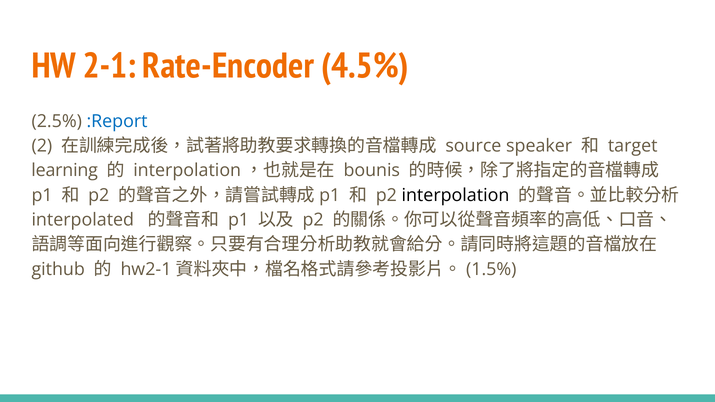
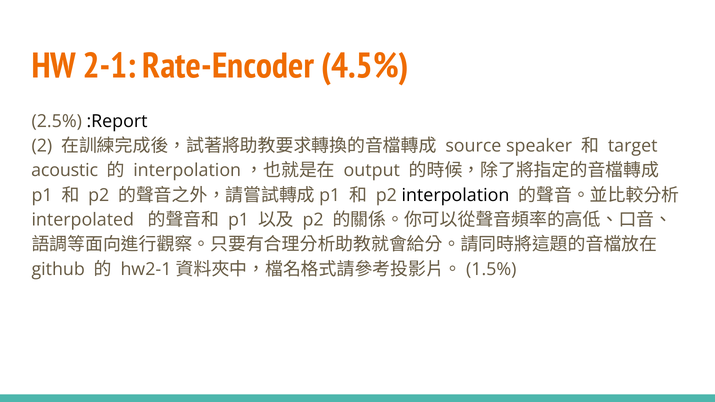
:Report colour: blue -> black (117, 121)
learning: learning -> acoustic (65, 171)
bounis: bounis -> output (372, 171)
